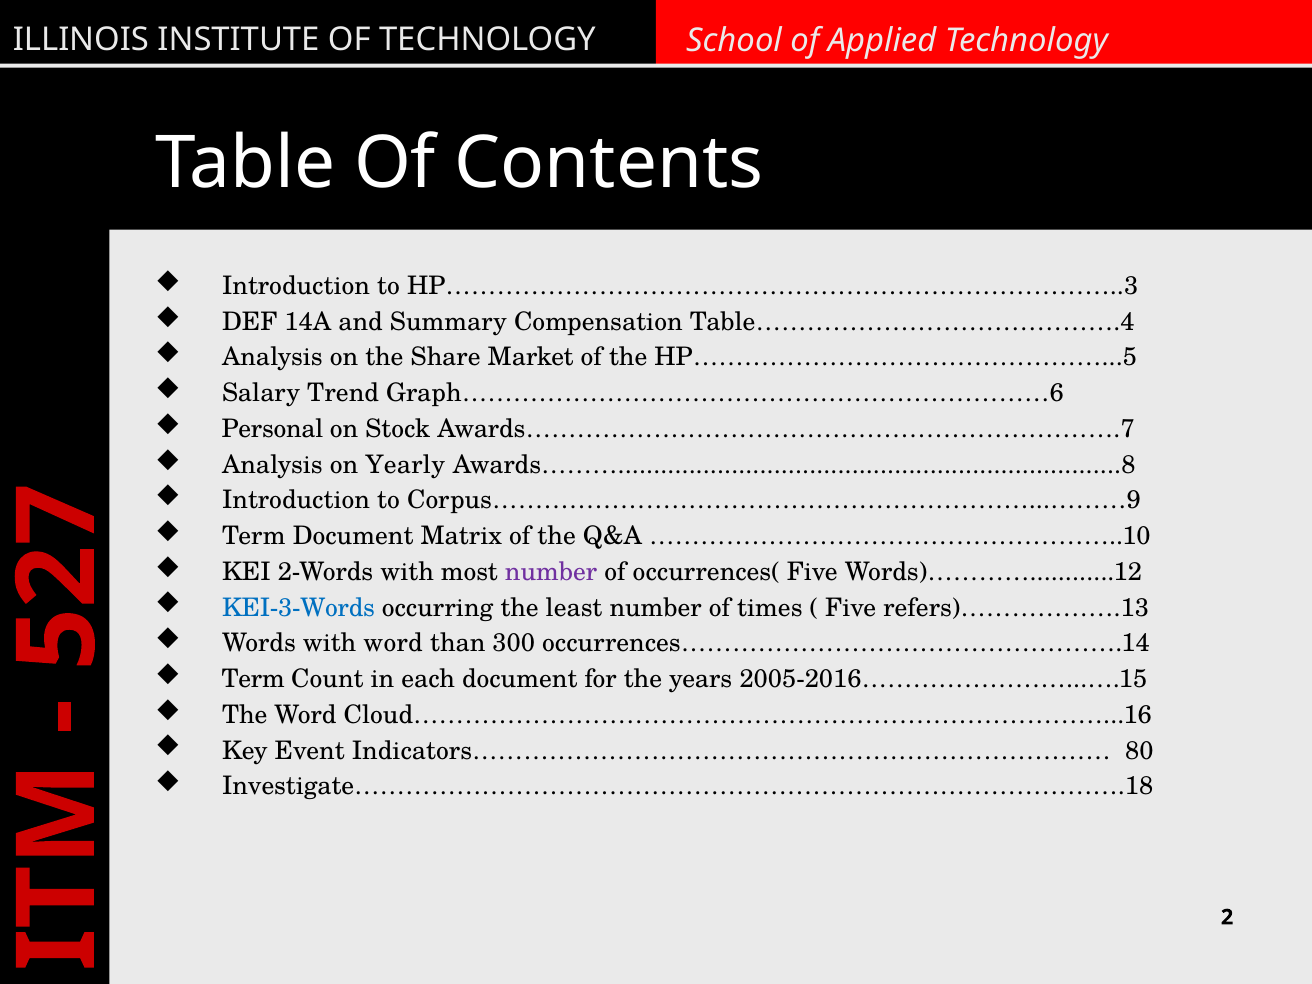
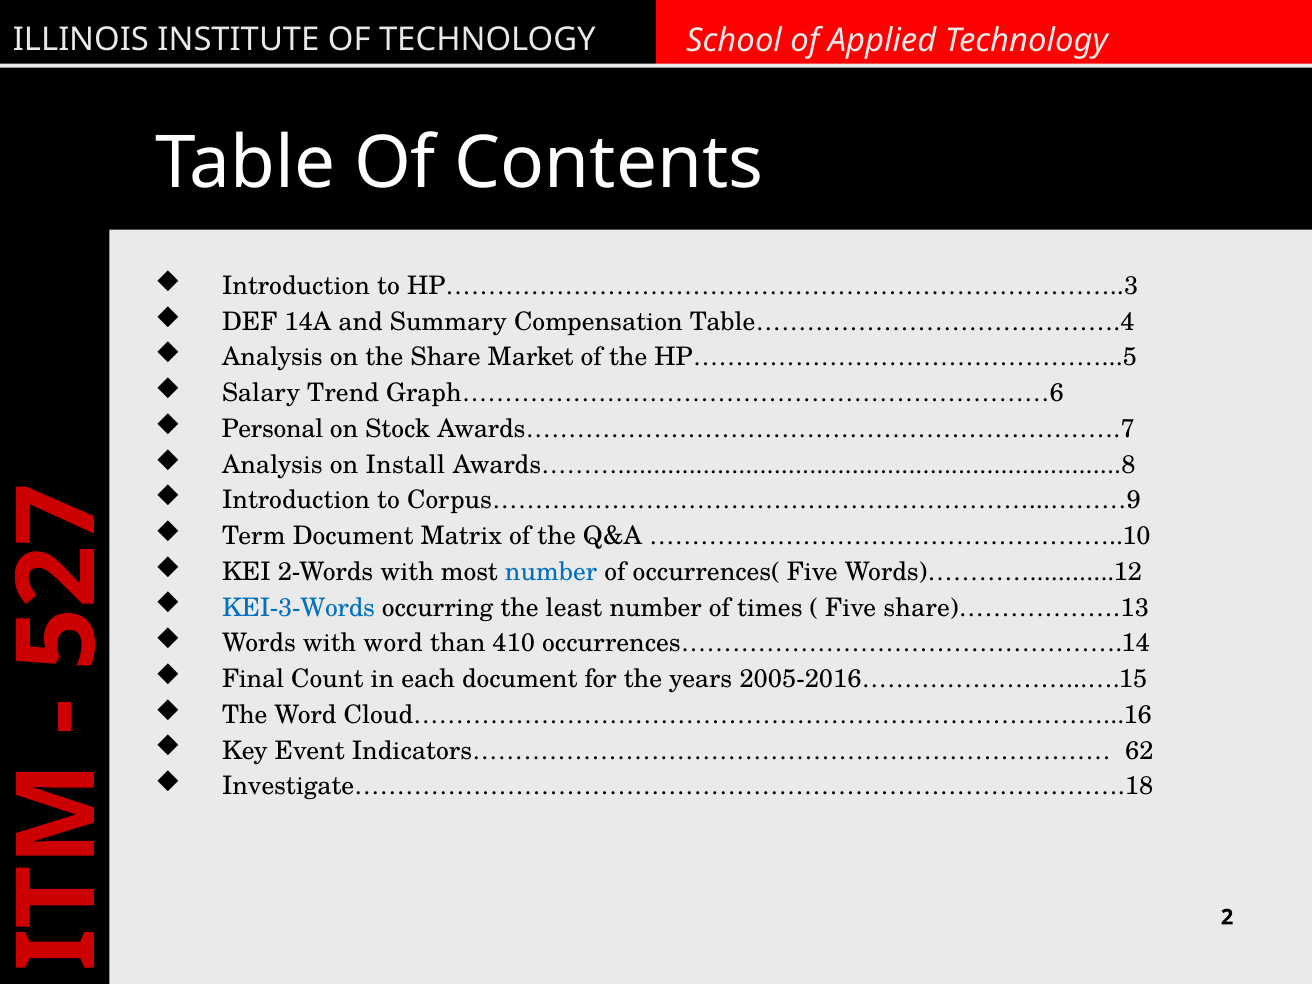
Yearly: Yearly -> Install (405, 465)
number colour: purple -> blue (551, 572)
refers)……………….13: refers)……………….13 -> share)……………….13 (1016, 608)
300: 300 -> 410 (514, 643)
Term: Term -> Final (253, 679)
80: 80 -> 62 (1139, 751)
